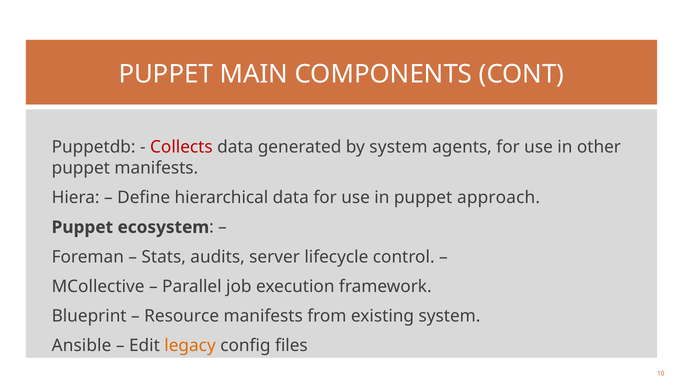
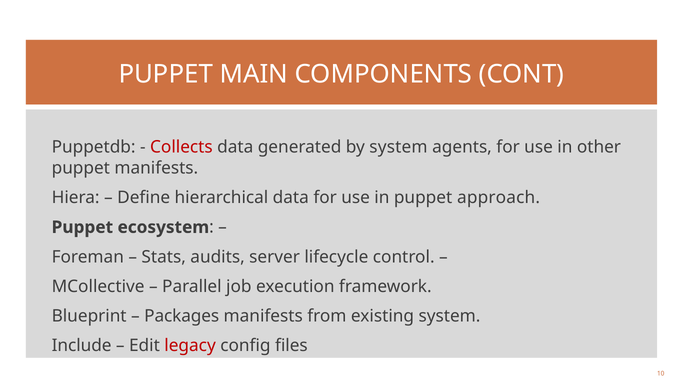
Resource: Resource -> Packages (182, 316)
Ansible: Ansible -> Include (82, 345)
legacy colour: orange -> red (190, 345)
